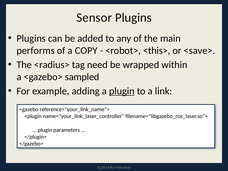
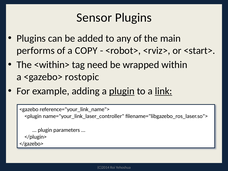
<this>: <this> -> <rviz> (157, 51)
<save>: <save> -> <start> (199, 51)
<radius>: <radius> -> <within> (52, 65)
sampled: sampled -> rostopic (82, 77)
link underline: none -> present (164, 91)
